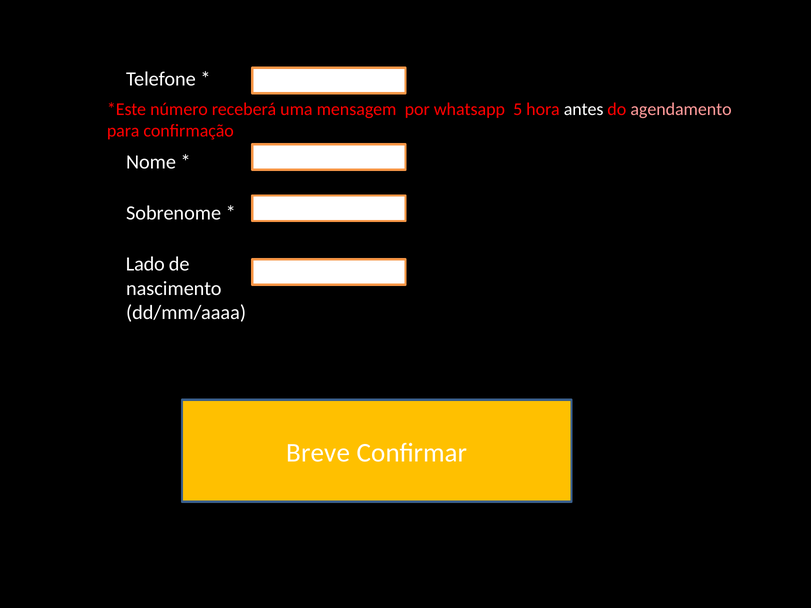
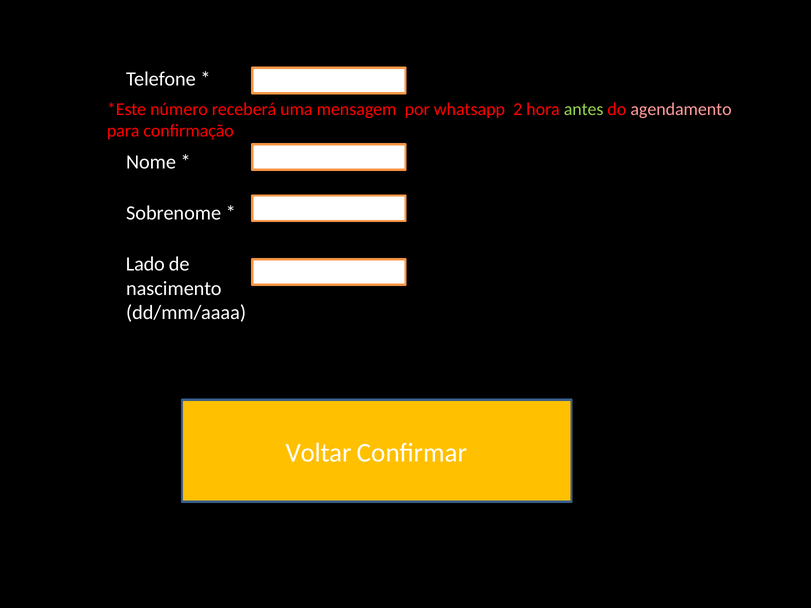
5: 5 -> 2 (518, 109)
antes colour: white -> light green (584, 109)
Breve: Breve -> Voltar (319, 453)
